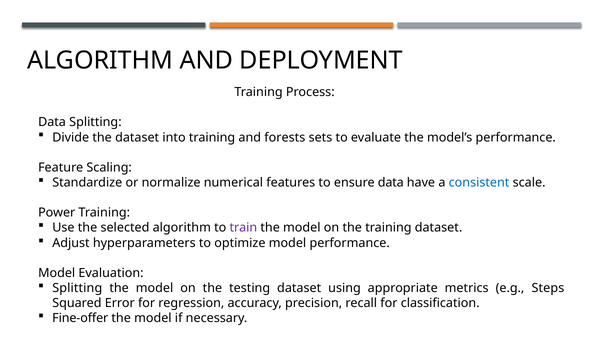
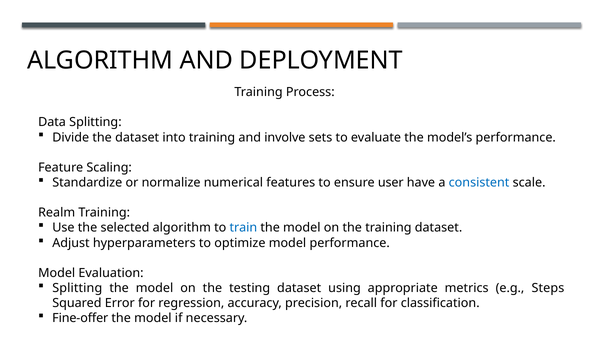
forests: forests -> involve (285, 137)
ensure data: data -> user (391, 183)
Power: Power -> Realm (57, 213)
train colour: purple -> blue (243, 228)
